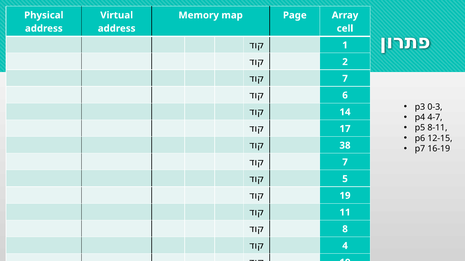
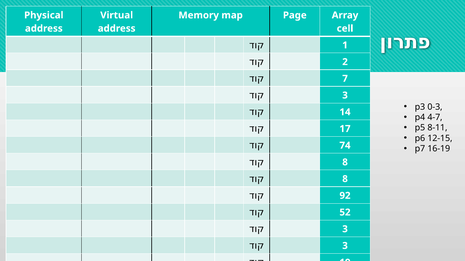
6: 6 -> 3 (345, 96)
38: 38 -> 74 (345, 146)
7: 7 -> 8 (345, 163)
5: 5 -> 8 (345, 179)
19: 19 -> 92 (345, 196)
11: 11 -> 52 (345, 213)
8: 8 -> 3 (345, 230)
4: 4 -> 3 (345, 246)
